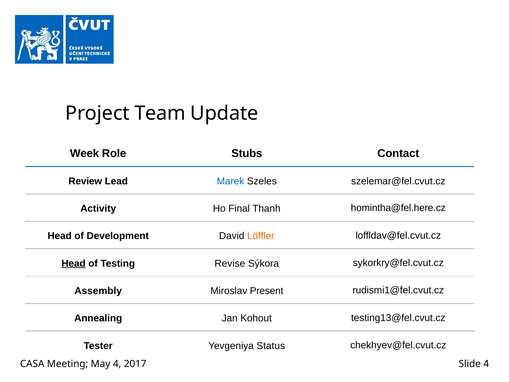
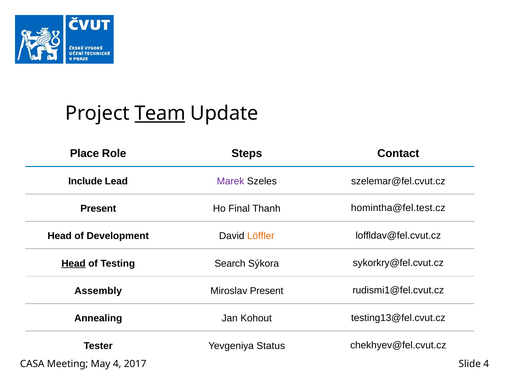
Team underline: none -> present (160, 113)
Week: Week -> Place (85, 153)
Stubs: Stubs -> Steps (247, 153)
Review: Review -> Include (85, 181)
Marek colour: blue -> purple (231, 181)
Activity: Activity -> Present (98, 208)
homintha@fel.here.cz: homintha@fel.here.cz -> homintha@fel.test.cz (398, 208)
Revise: Revise -> Search (230, 263)
